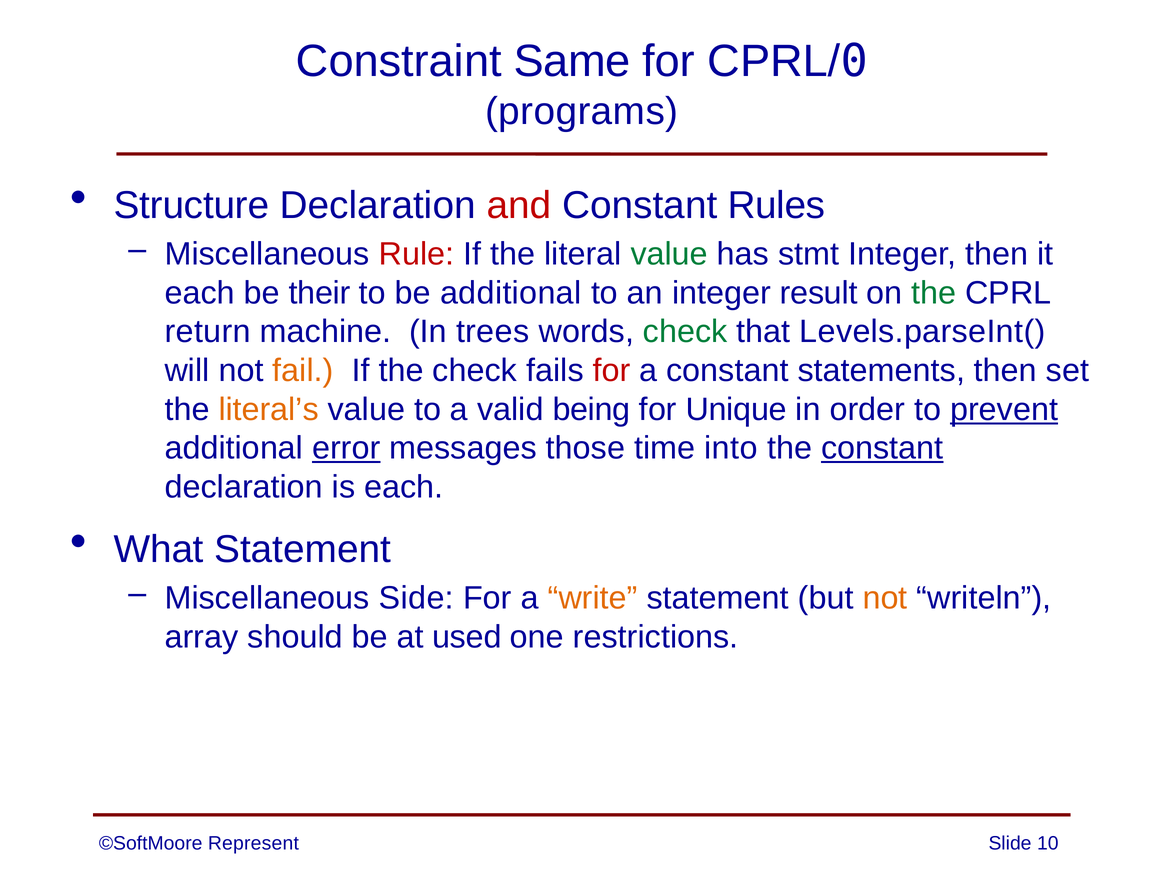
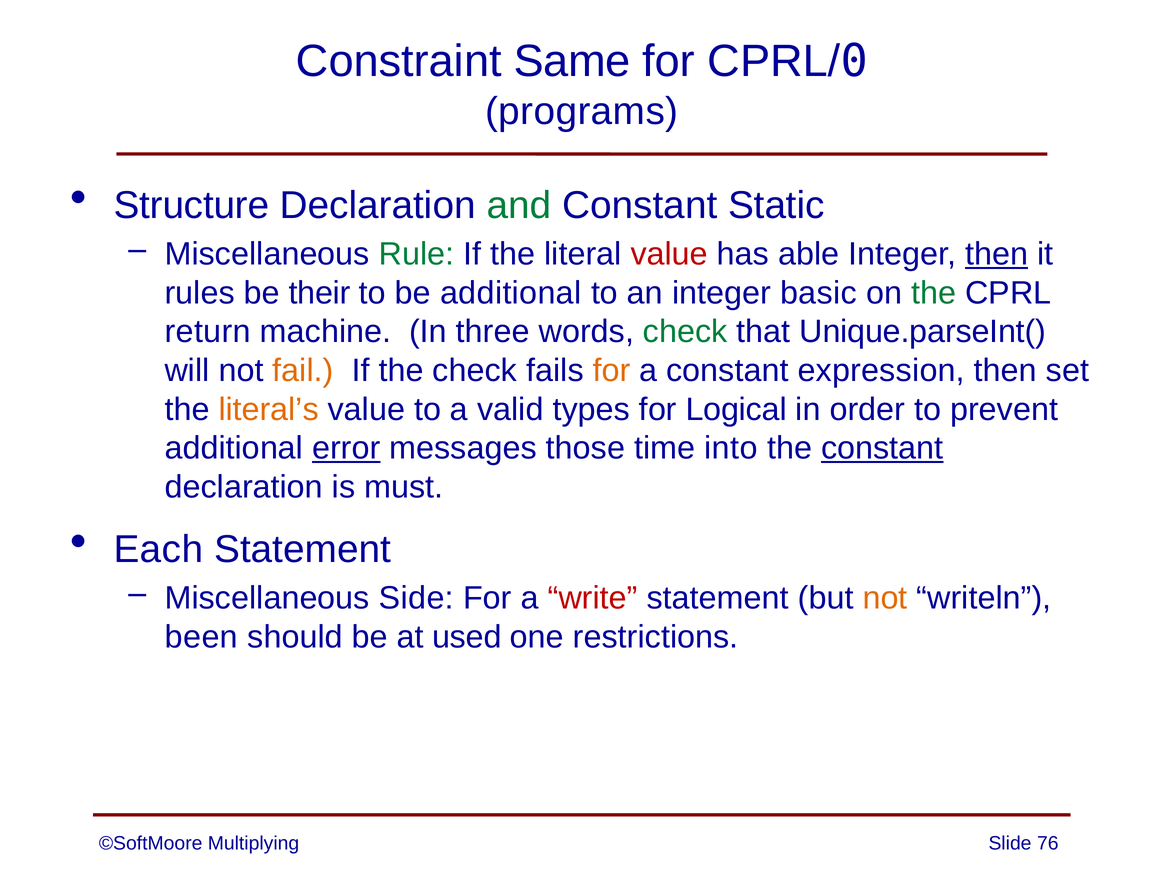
and colour: red -> green (519, 205)
Rules: Rules -> Static (776, 205)
Rule colour: red -> green (417, 254)
value colour: green -> red (669, 254)
stmt: stmt -> able (809, 254)
then underline: none -> present (997, 254)
each: each -> rules (200, 293)
result: result -> basic (818, 293)
trees: trees -> three (493, 332)
Levels.parseInt(: Levels.parseInt( -> Unique.parseInt( (923, 332)
for colour: red -> orange (611, 371)
statements: statements -> expression (881, 371)
being: being -> types (591, 409)
Unique: Unique -> Logical (736, 409)
prevent underline: present -> none (1004, 409)
is each: each -> must (404, 487)
What: What -> Each (158, 550)
write colour: orange -> red (593, 598)
array: array -> been (201, 637)
Represent: Represent -> Multiplying (254, 843)
10: 10 -> 76 (1048, 843)
